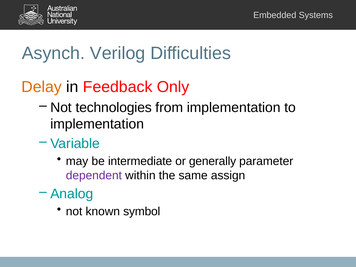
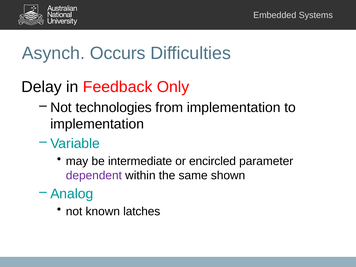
Verilog: Verilog -> Occurs (118, 53)
Delay colour: orange -> black (42, 87)
generally: generally -> encircled (213, 161)
assign: assign -> shown (228, 175)
symbol: symbol -> latches (142, 211)
